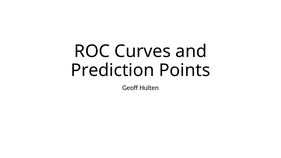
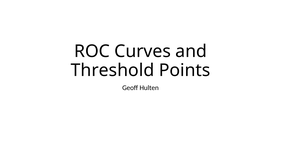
Prediction: Prediction -> Threshold (112, 70)
